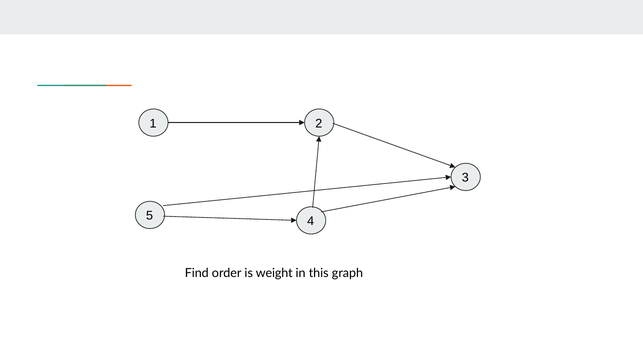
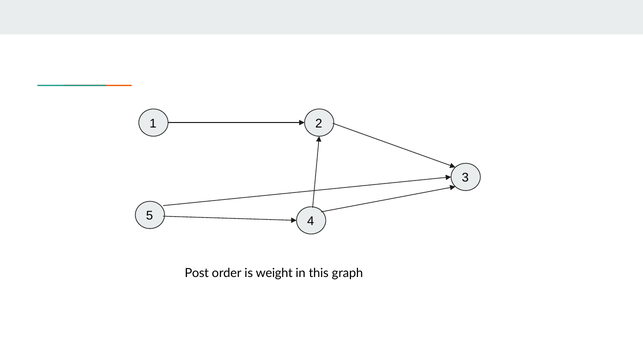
Find: Find -> Post (197, 273)
